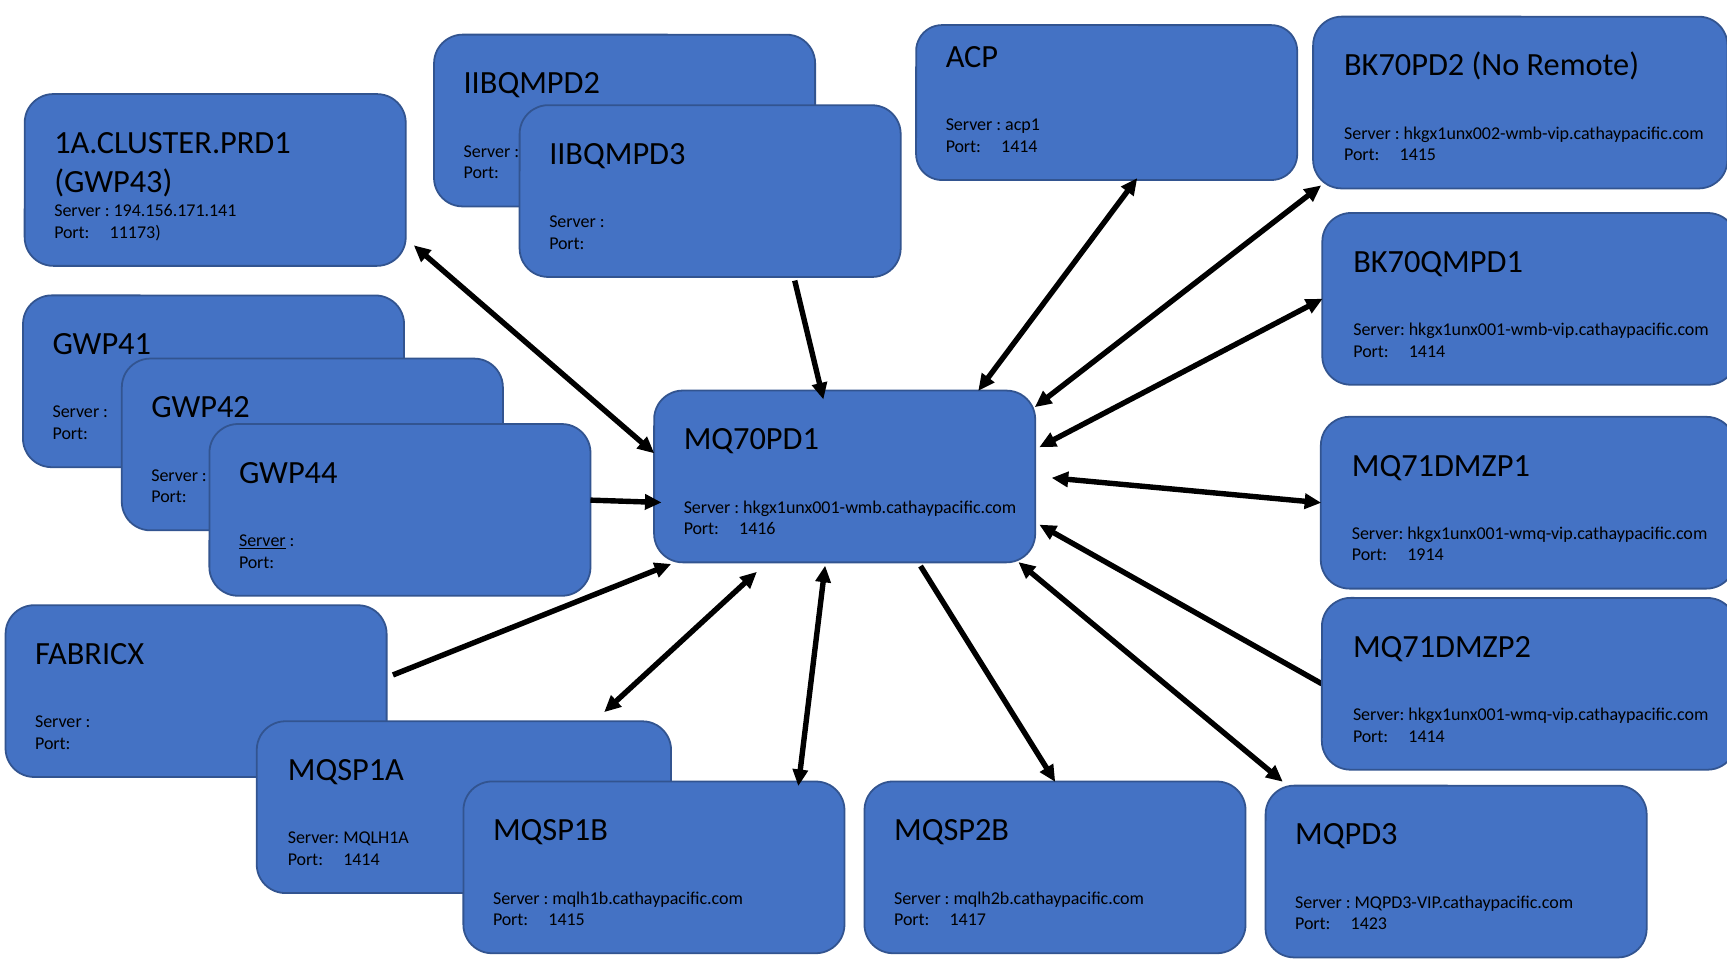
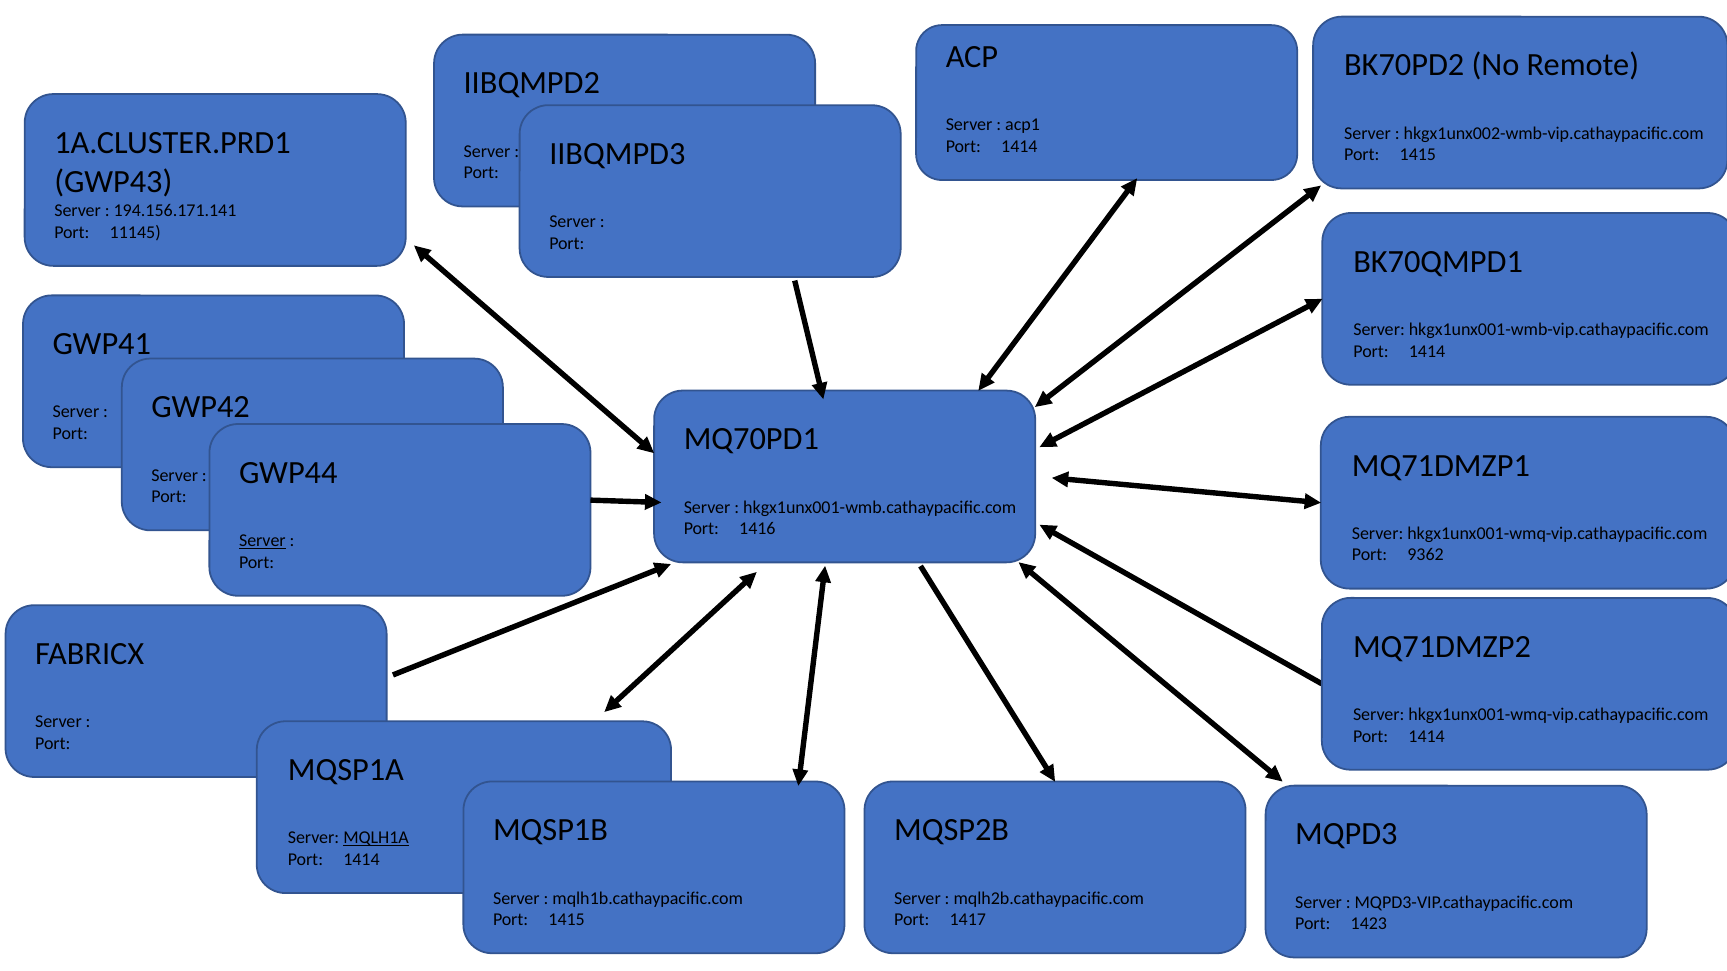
11173: 11173 -> 11145 (135, 232)
1914: 1914 -> 9362 (1426, 555)
MQLH1A underline: none -> present (376, 838)
